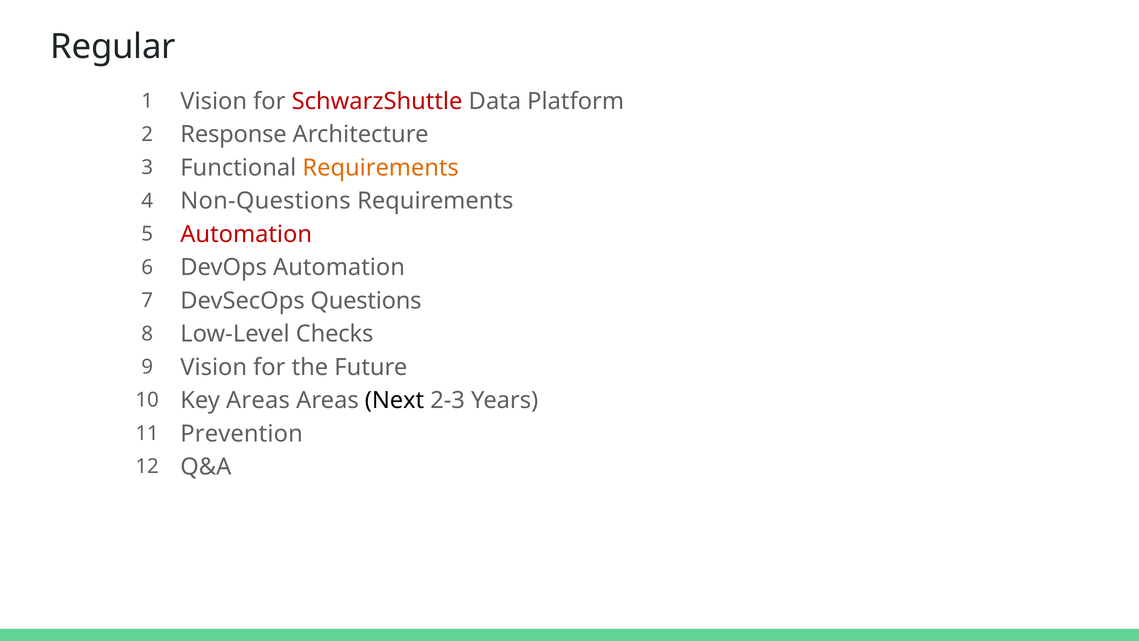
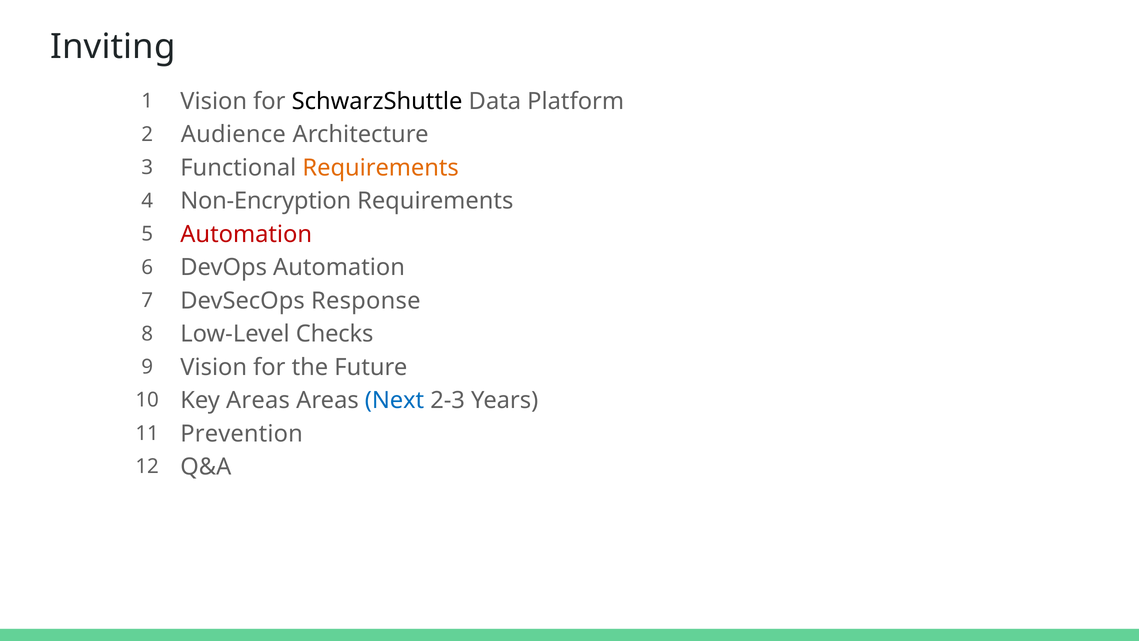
Regular: Regular -> Inviting (113, 47)
SchwarzShuttle colour: red -> black (377, 101)
Response: Response -> Audience (233, 135)
Non-Questions: Non-Questions -> Non-Encryption (266, 201)
Questions: Questions -> Response (366, 301)
Next colour: black -> blue (394, 400)
